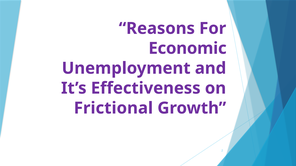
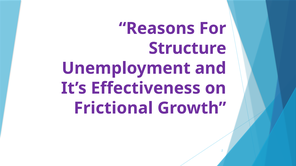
Economic: Economic -> Structure (187, 48)
